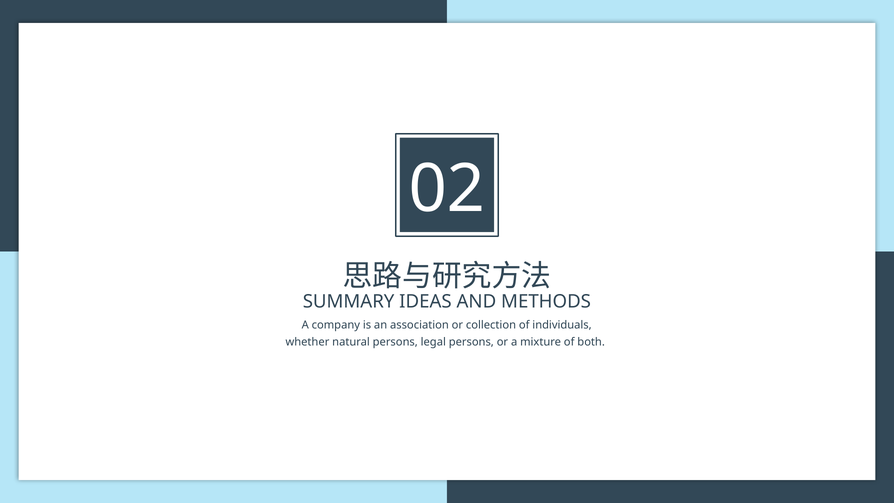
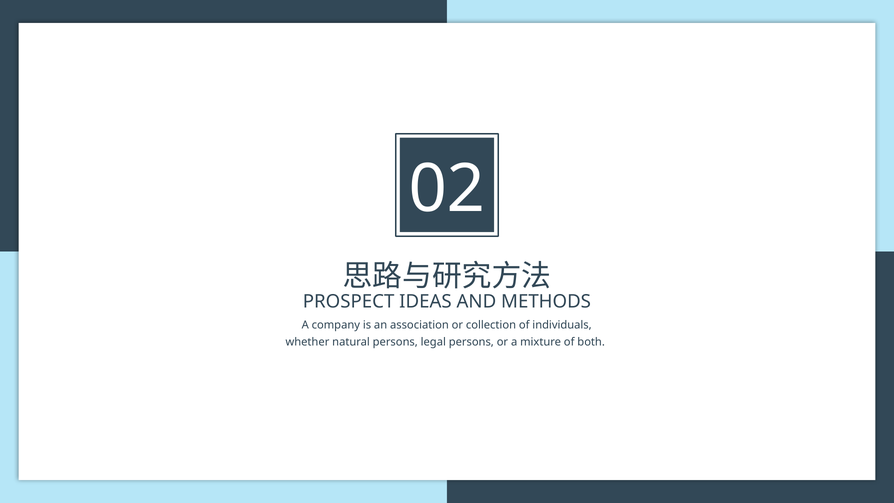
SUMMARY: SUMMARY -> PROSPECT (349, 302)
